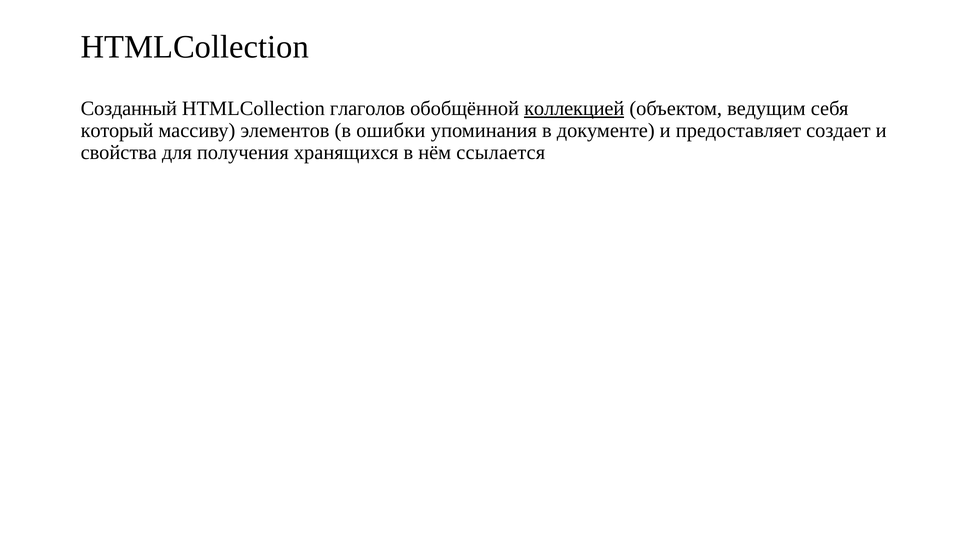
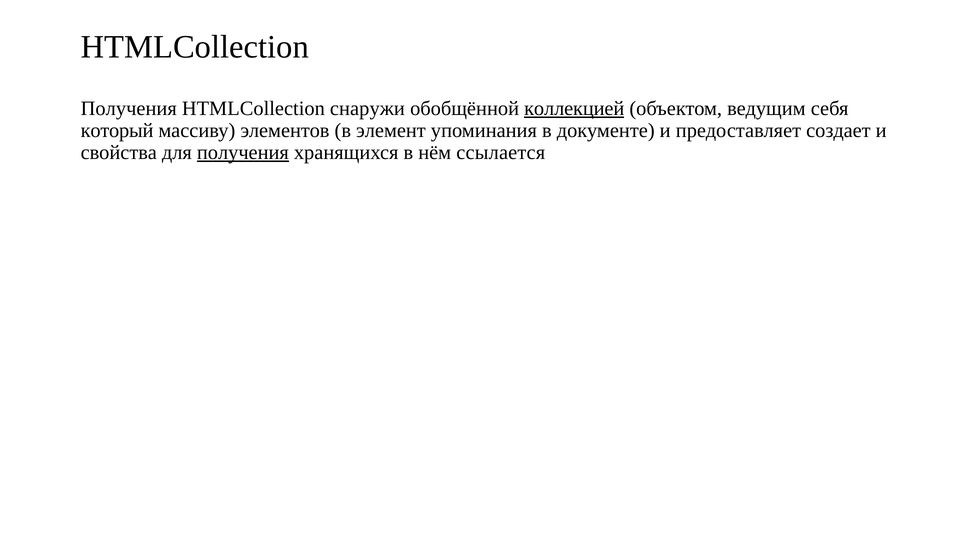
Созданный: Созданный -> Получения (129, 108)
глаголов: глаголов -> снаружи (367, 108)
ошибки: ошибки -> элемент (391, 130)
получения underline: none -> present (243, 152)
